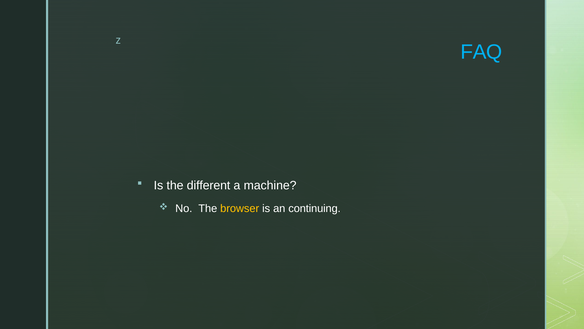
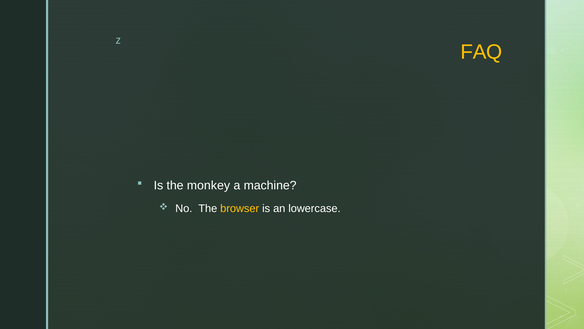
FAQ colour: light blue -> yellow (481, 52)
different: different -> monkey (208, 185)
continuing: continuing -> lowercase (314, 208)
